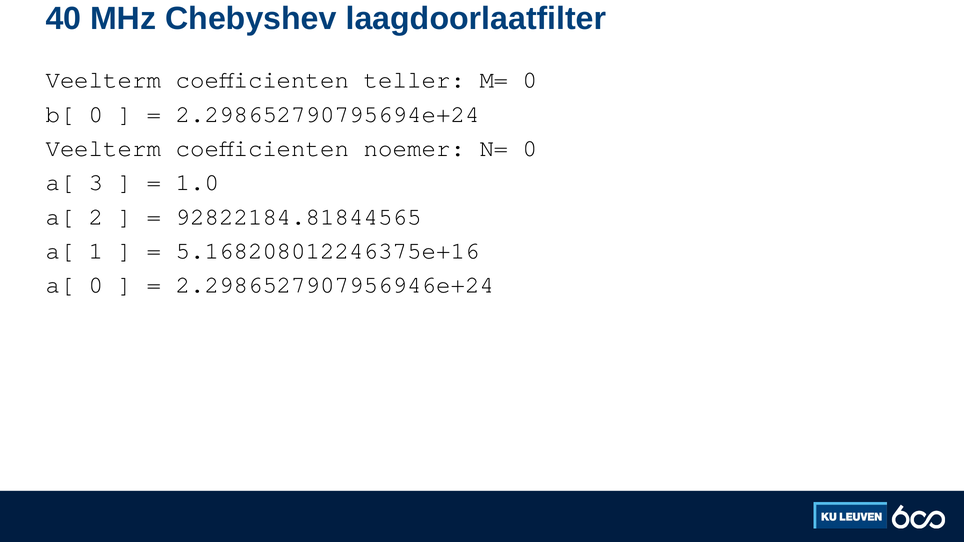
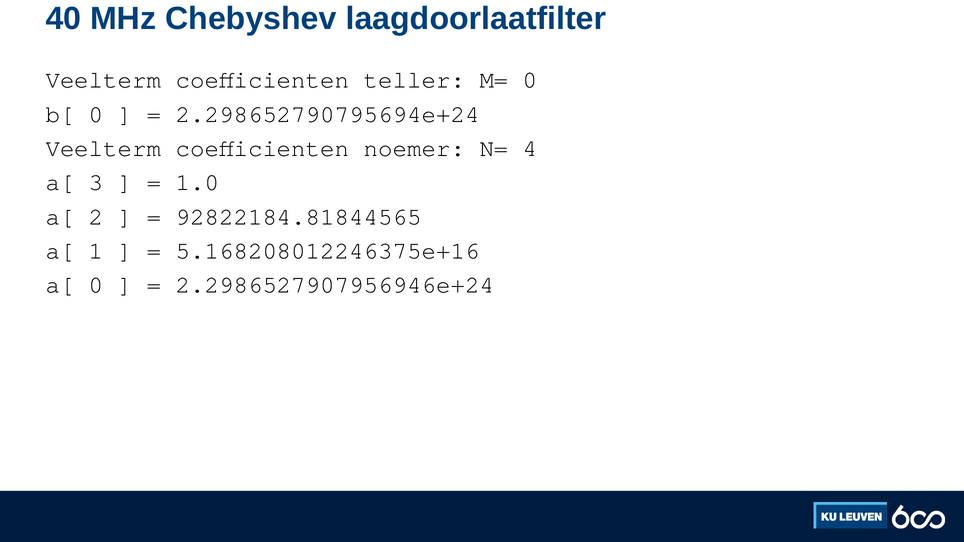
N= 0: 0 -> 4 (530, 148)
